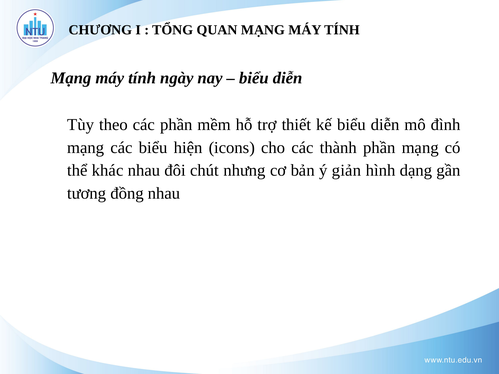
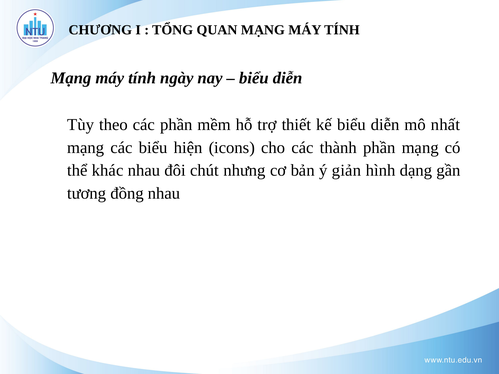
đình: đình -> nhất (446, 125)
